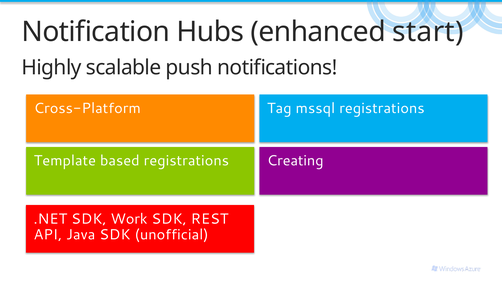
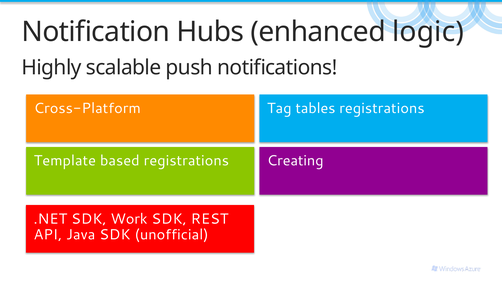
start: start -> logic (428, 32)
mssql: mssql -> tables (315, 108)
